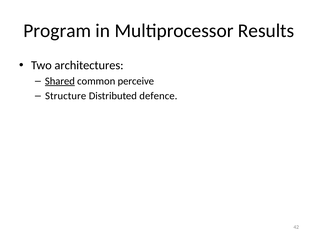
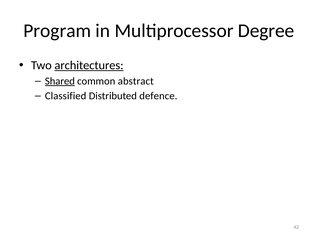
Results: Results -> Degree (266, 31)
architectures underline: none -> present (89, 66)
perceive: perceive -> abstract (136, 81)
Structure: Structure -> Classified (66, 96)
